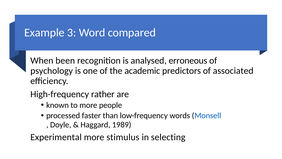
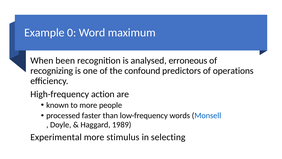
3: 3 -> 0 (72, 32)
compared: compared -> maximum (132, 32)
psychology: psychology -> recognizing (52, 71)
academic: academic -> confound (142, 71)
associated: associated -> operations (233, 71)
rather: rather -> action (103, 94)
